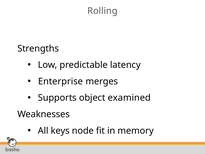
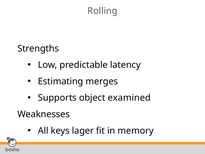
Enterprise: Enterprise -> Estimating (61, 81)
node: node -> lager (83, 130)
